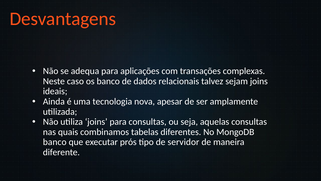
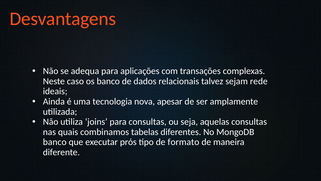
sejam joins: joins -> rede (259, 81)
servidor: servidor -> formato (183, 142)
